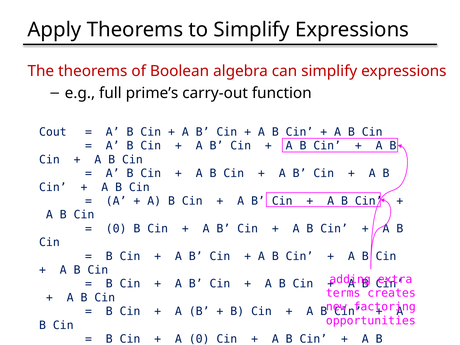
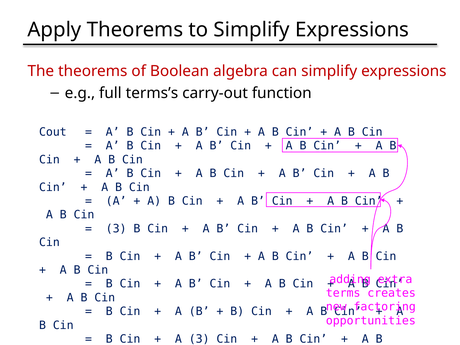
prime’s: prime’s -> terms’s (152, 93)
0: 0 -> 3 (116, 229)
A 0: 0 -> 3 (199, 339)
